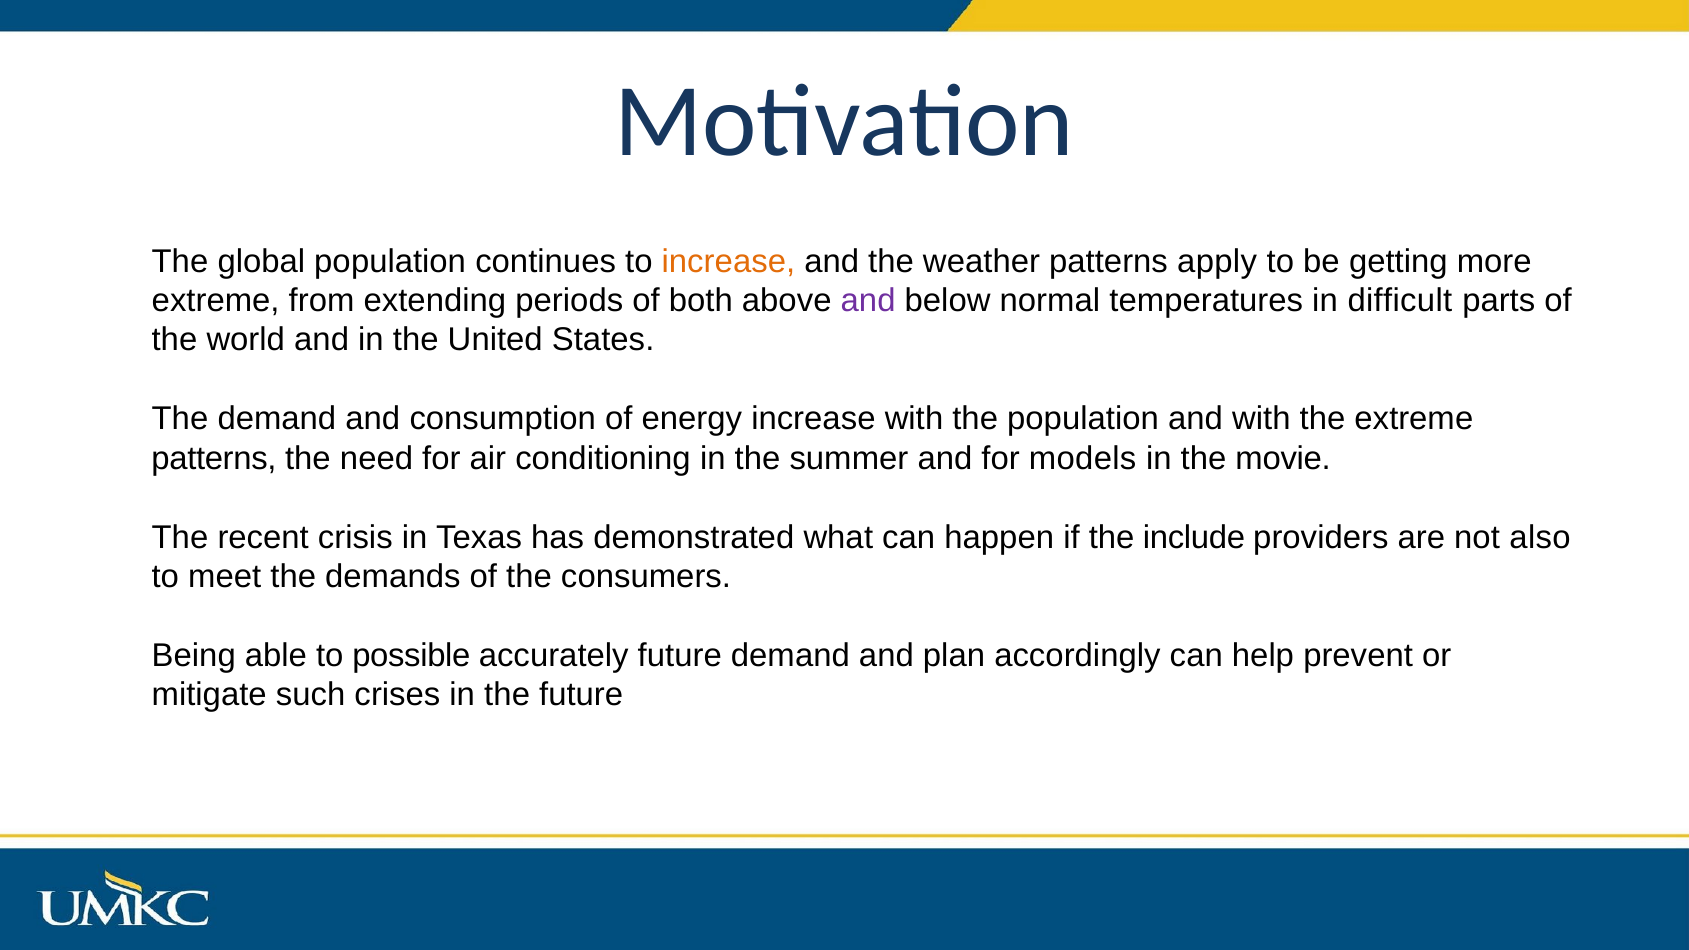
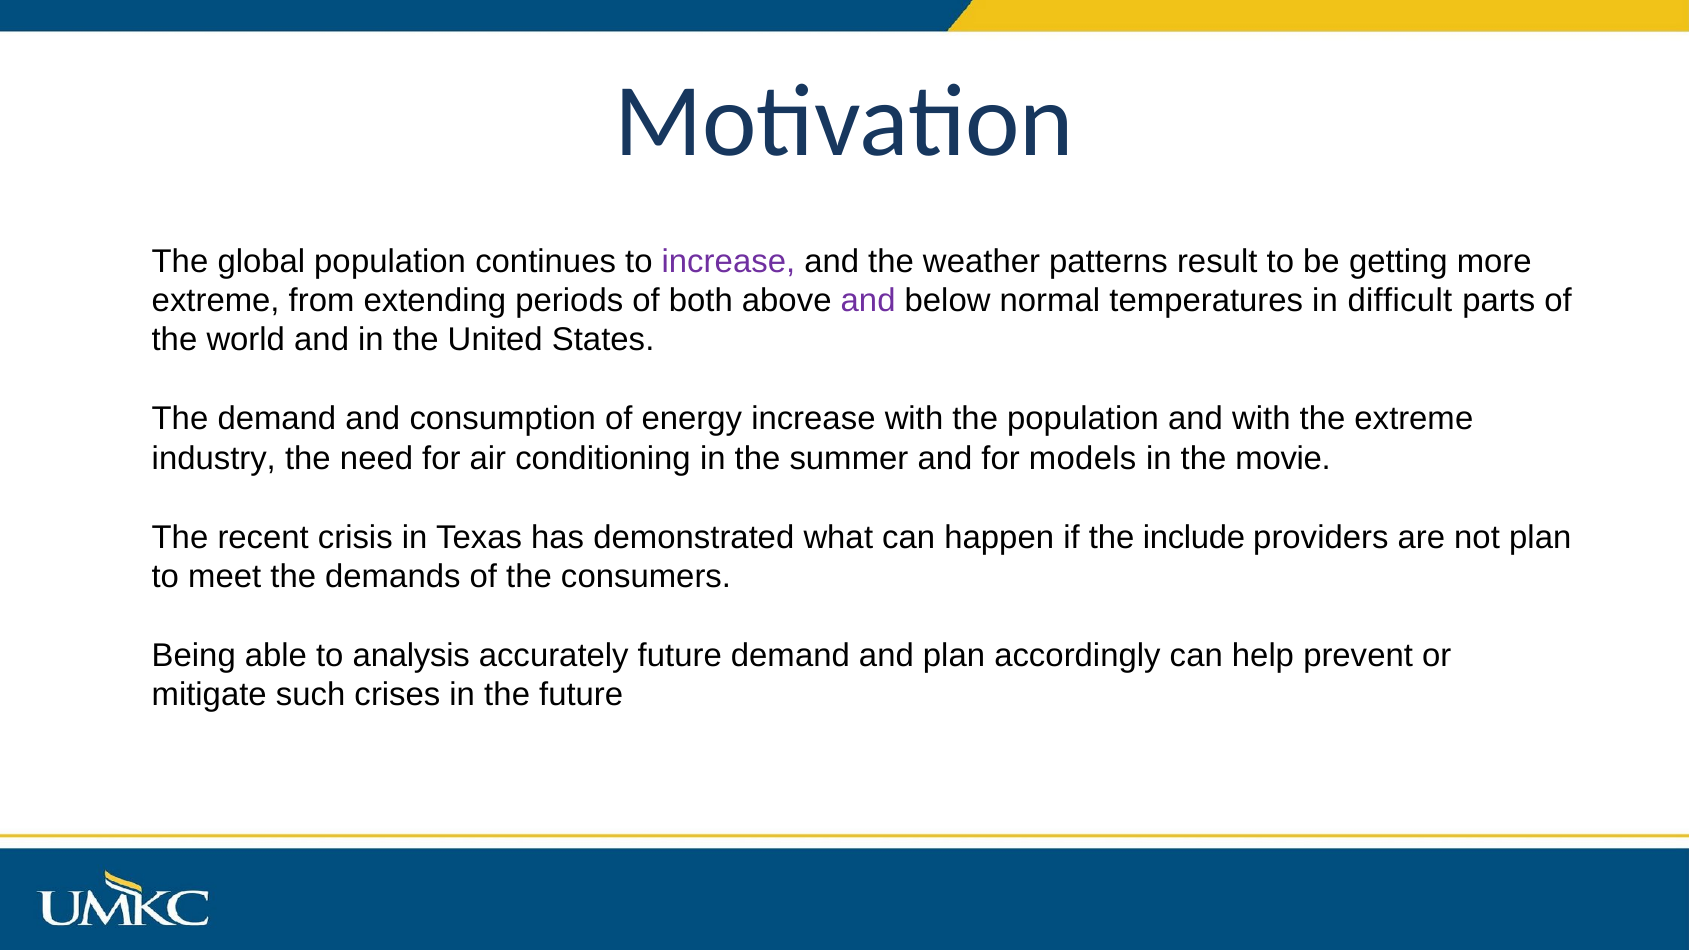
increase colour: orange -> purple (728, 261)
apply: apply -> result (1217, 261)
patterns: patterns -> industry (214, 458)
not also: also -> plan (1540, 537)
possible: possible -> analysis (411, 656)
